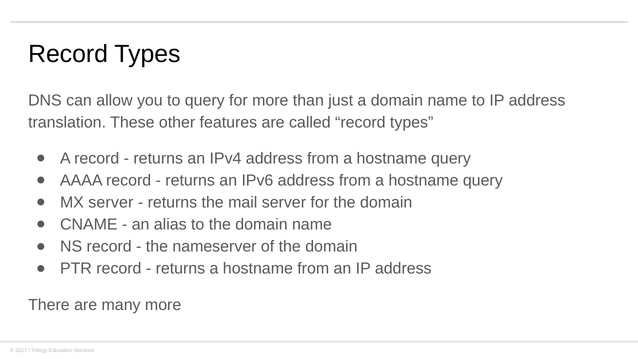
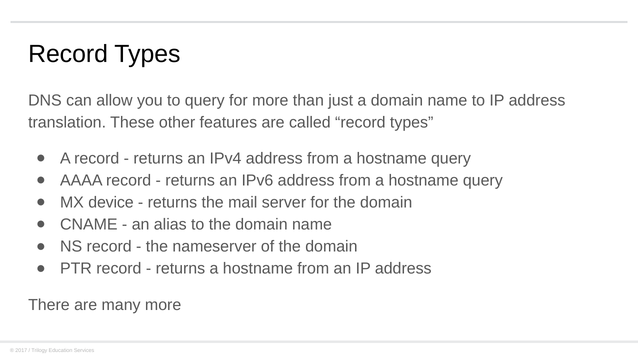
MX server: server -> device (111, 203)
